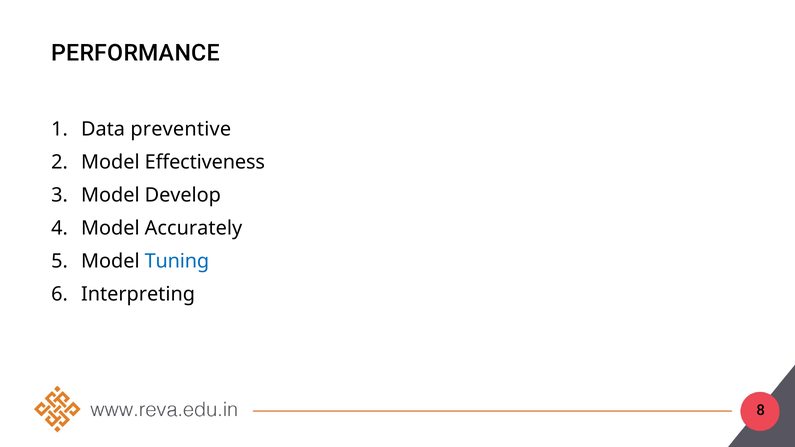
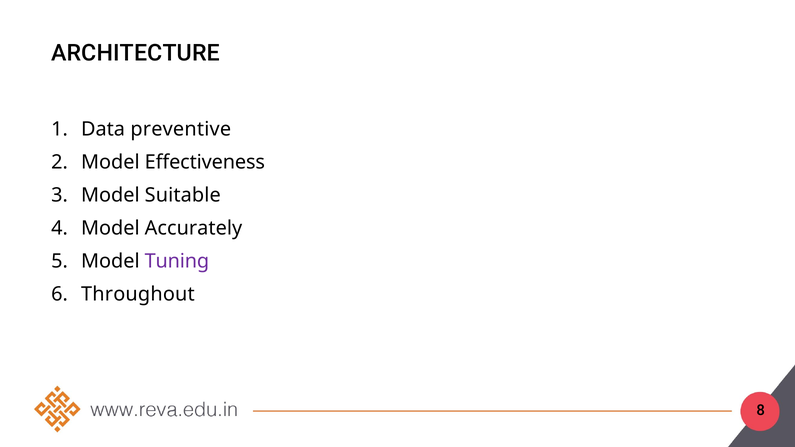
PERFORMANCE: PERFORMANCE -> ARCHITECTURE (136, 53)
Develop: Develop -> Suitable (183, 195)
Tuning colour: blue -> purple (177, 261)
Interpreting: Interpreting -> Throughout (138, 294)
